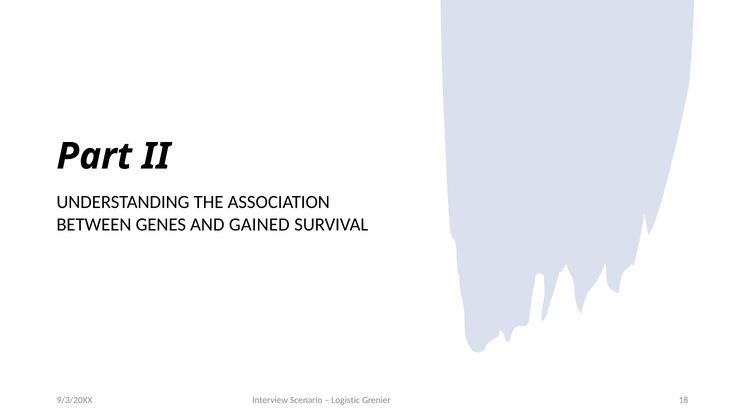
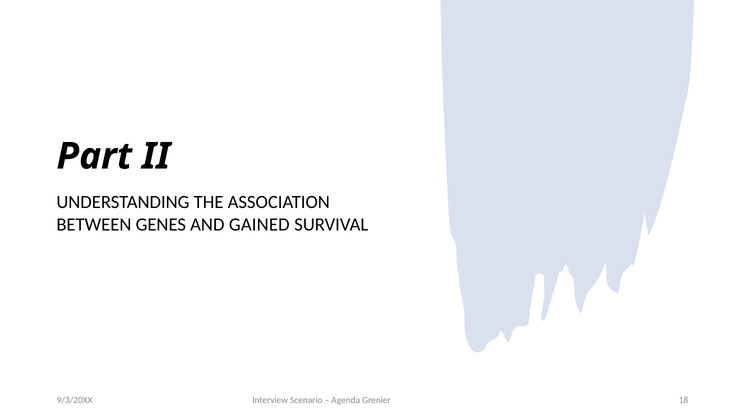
Logistic: Logistic -> Agenda (346, 400)
